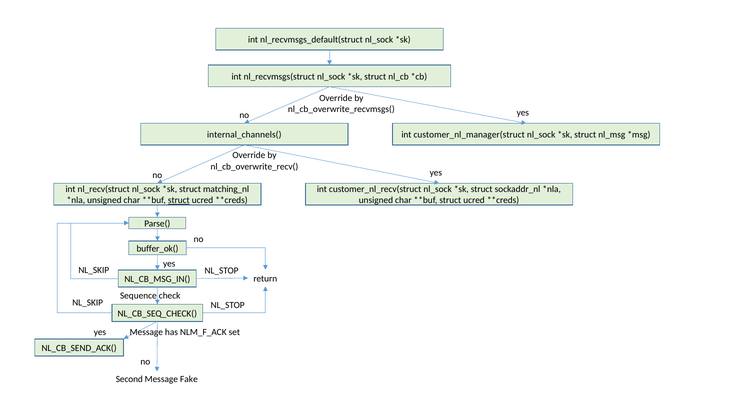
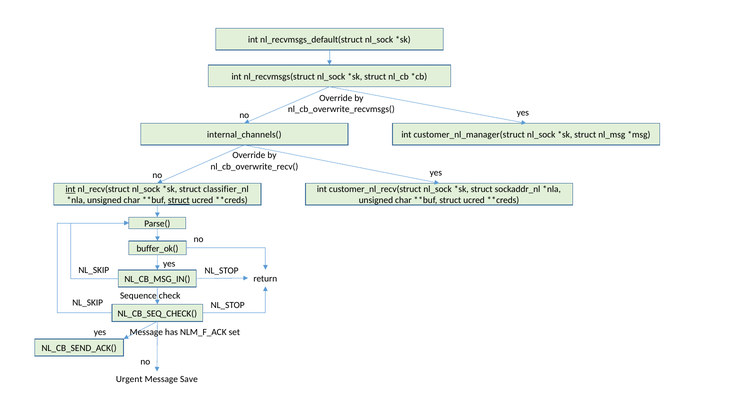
int underline: none -> present (71, 189)
matching_nl: matching_nl -> classifier_nl (226, 189)
Second: Second -> Urgent (129, 379)
Fake: Fake -> Save (189, 379)
